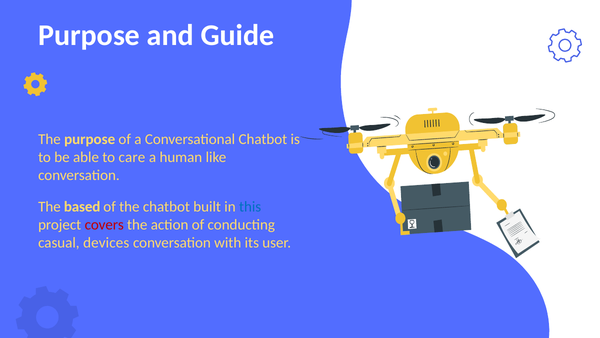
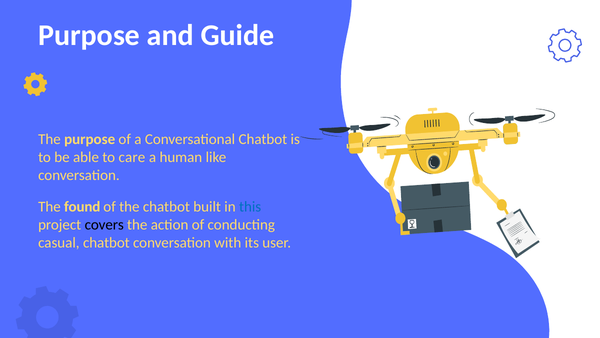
based: based -> found (82, 206)
covers colour: red -> black (104, 224)
casual devices: devices -> chatbot (106, 242)
